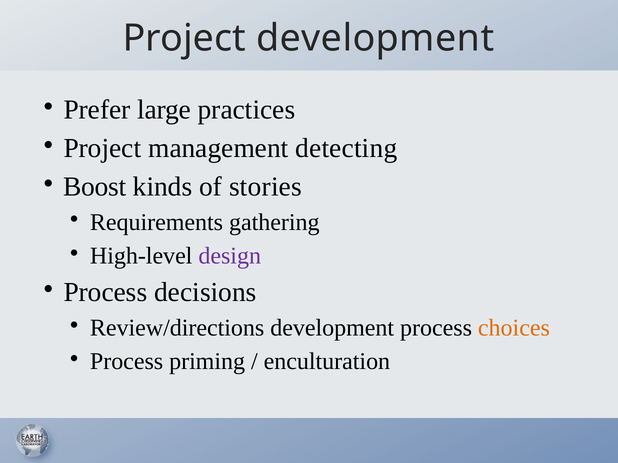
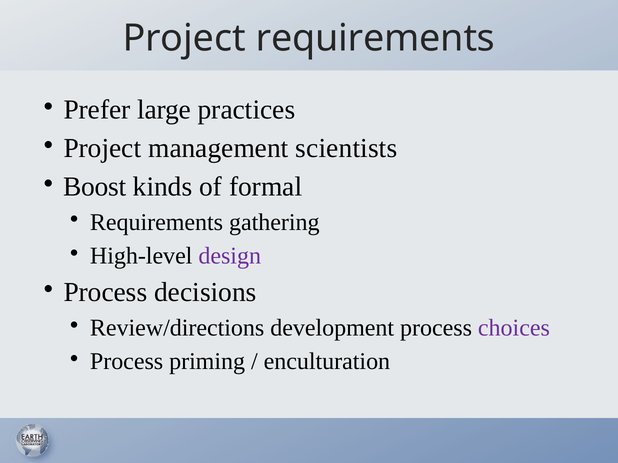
Project development: development -> requirements (375, 38)
detecting: detecting -> scientists (346, 148)
stories: stories -> formal (266, 187)
choices colour: orange -> purple (514, 328)
